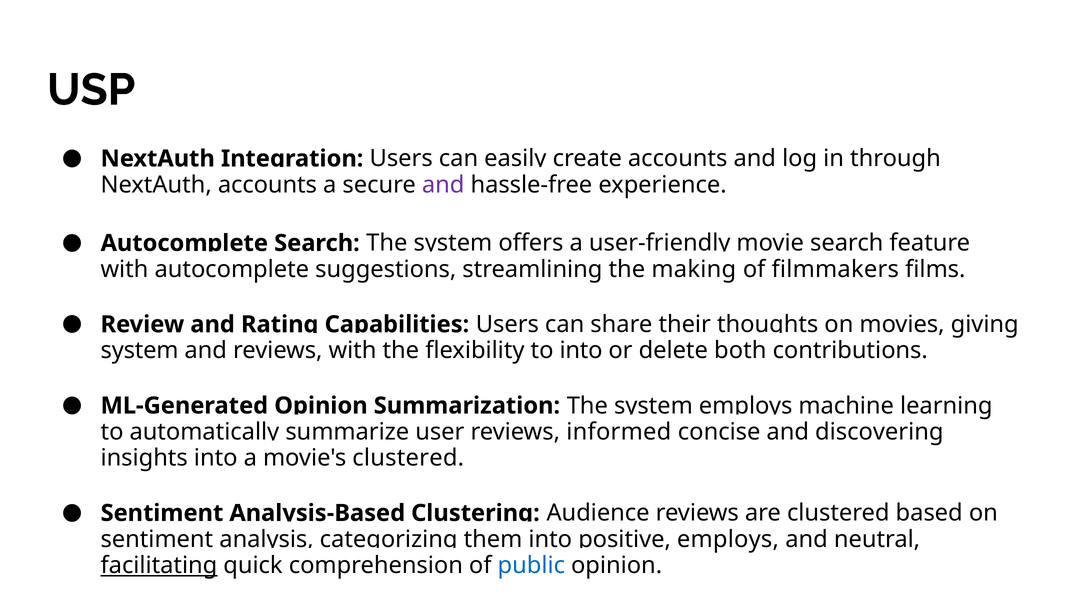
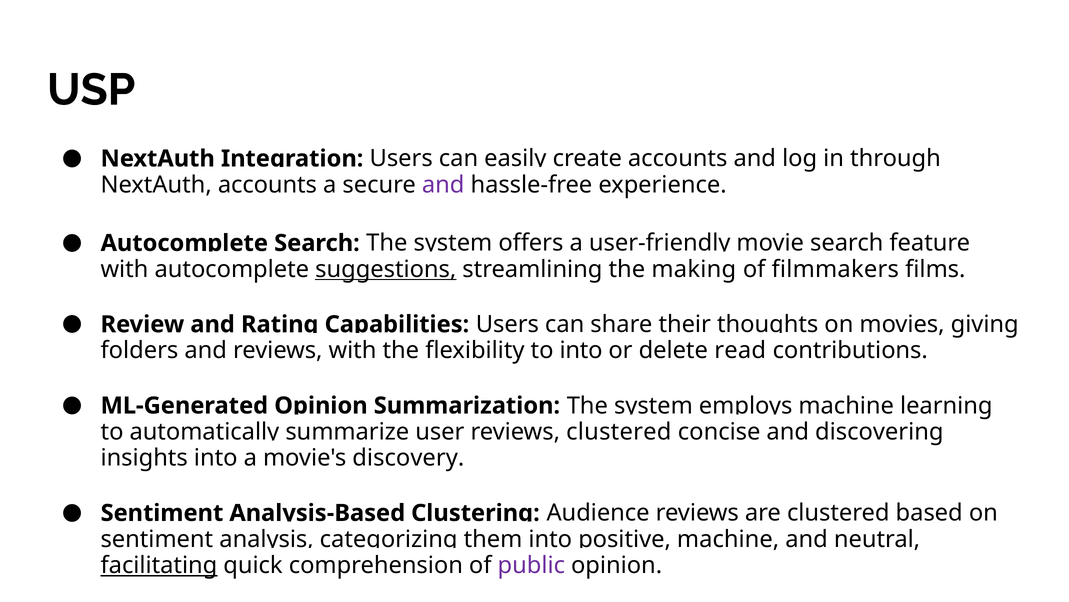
suggestions underline: none -> present (386, 269)
system: system -> folders (139, 350)
both: both -> read (740, 350)
reviews informed: informed -> clustered (619, 431)
movie's clustered: clustered -> discovery (408, 457)
employs: employs -> machine (728, 539)
public colour: blue -> purple (531, 565)
